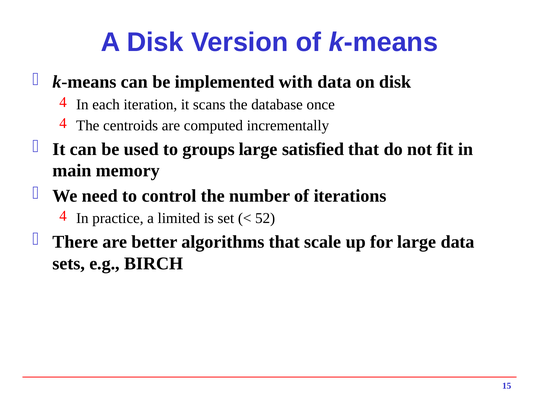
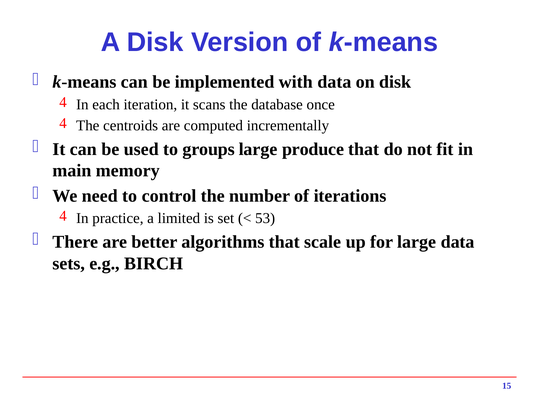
satisfied: satisfied -> produce (313, 149)
52: 52 -> 53 (265, 218)
